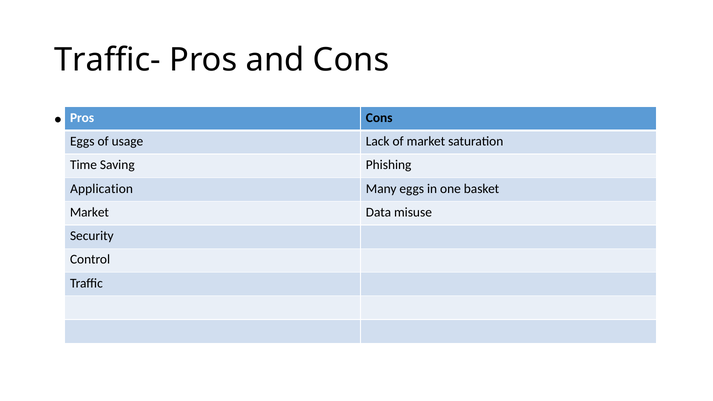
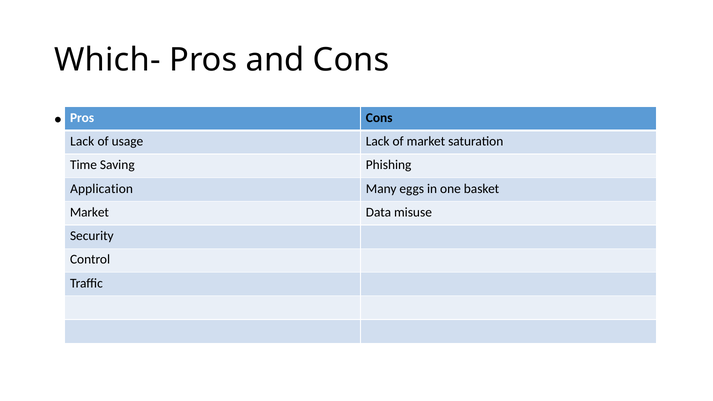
Traffic-: Traffic- -> Which- (108, 60)
Eggs: Eggs -> Lack (82, 141)
